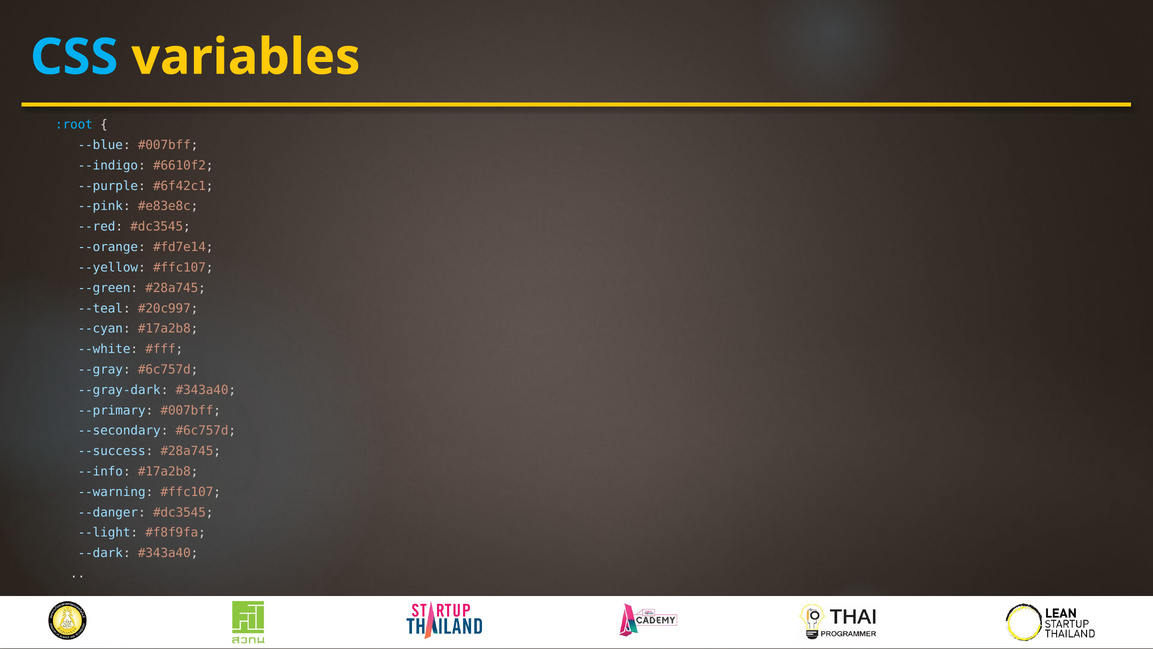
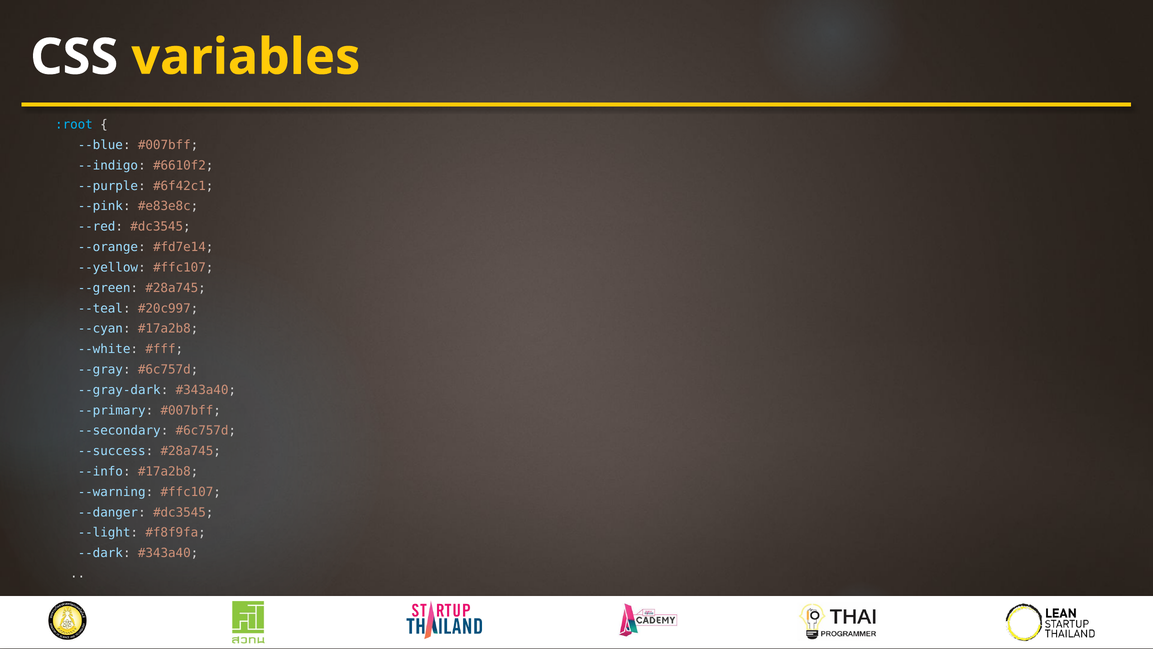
CSS colour: light blue -> white (74, 57)
